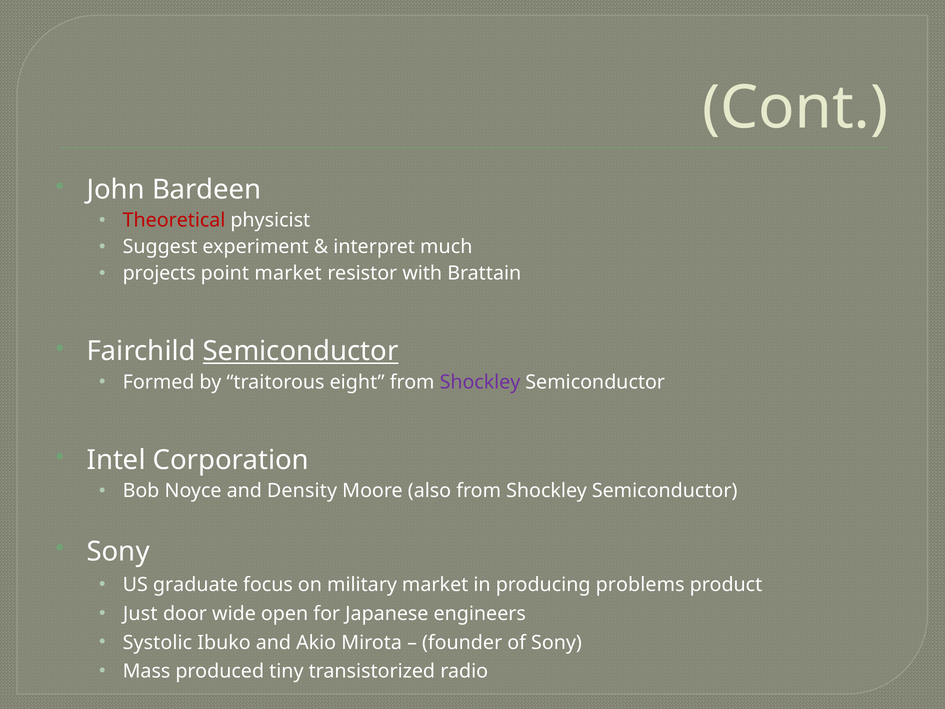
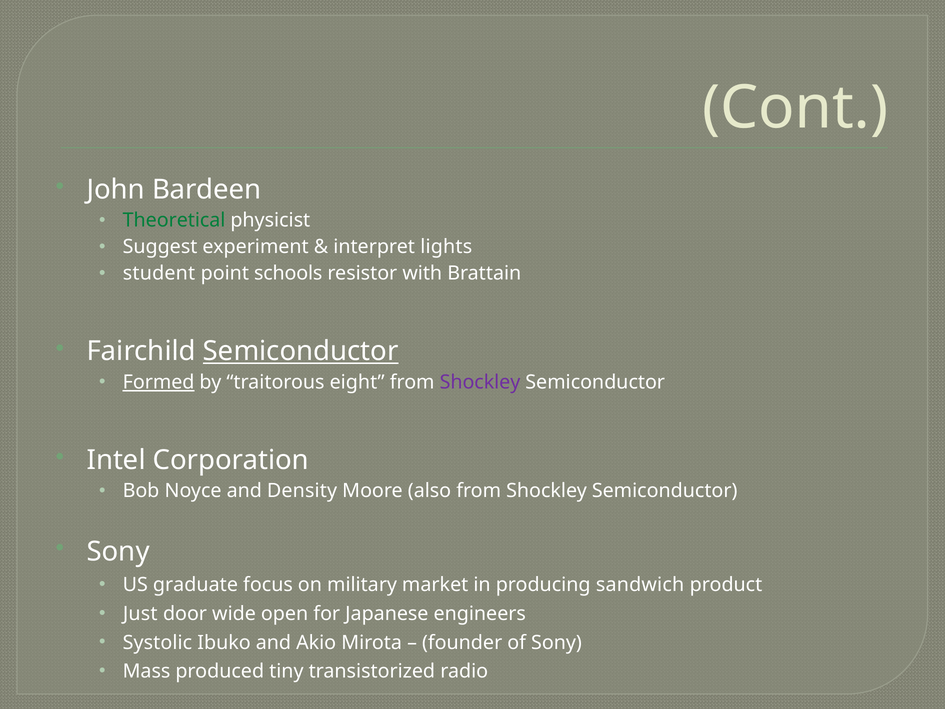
Theoretical colour: red -> green (174, 220)
much: much -> lights (446, 247)
projects: projects -> student (159, 273)
point market: market -> schools (288, 273)
Formed underline: none -> present (159, 382)
problems: problems -> sandwich (640, 585)
